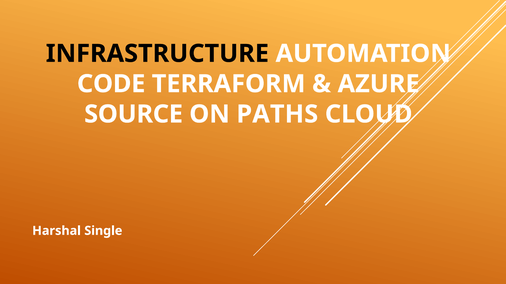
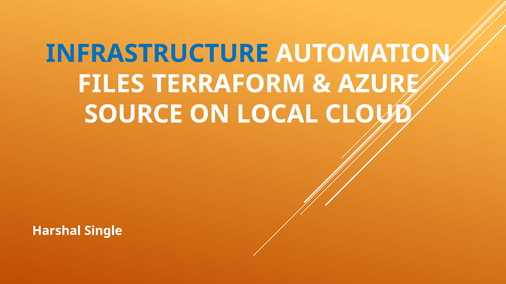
INFRASTRUCTURE colour: black -> blue (157, 54)
CODE: CODE -> FILES (111, 84)
PATHS: PATHS -> LOCAL (277, 114)
